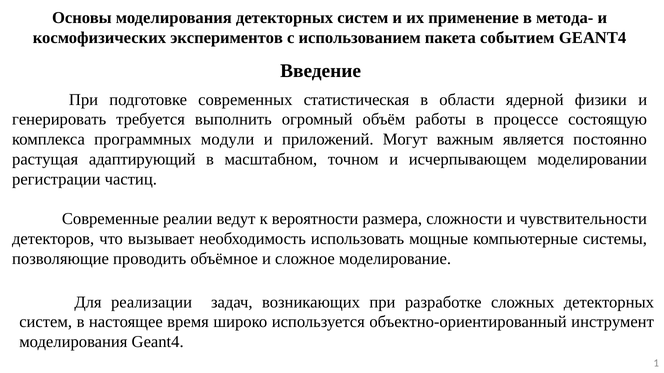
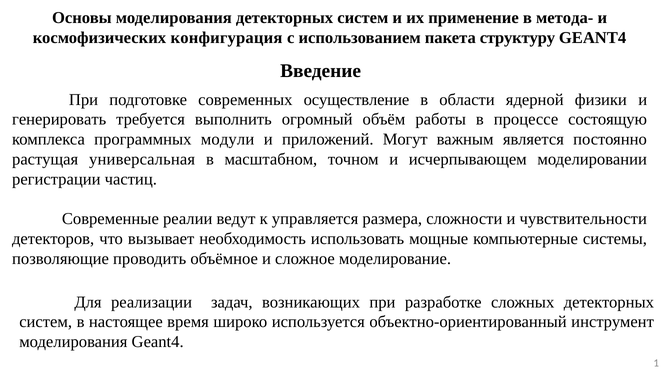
экспериментов: экспериментов -> конфигурация (226, 38)
событием: событием -> структуру (517, 38)
статистическая: статистическая -> осуществление (356, 100)
адаптирующий: адаптирующий -> универсальная (142, 159)
вероятности: вероятности -> управляется (315, 219)
